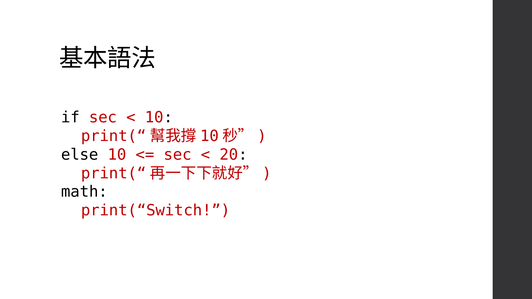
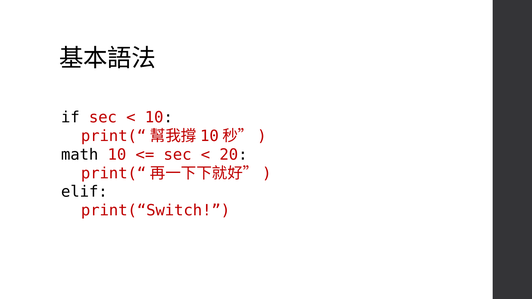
else: else -> math (80, 155)
math: math -> elif (84, 192)
